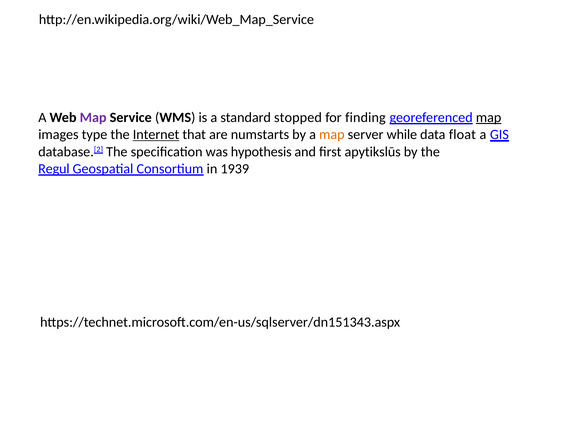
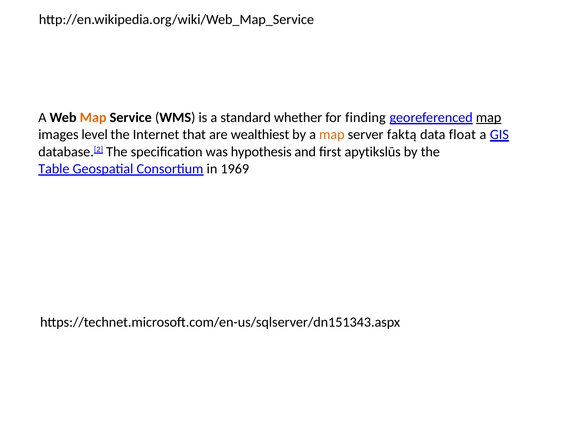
Map colour: purple -> orange (93, 117)
stopped: stopped -> whether (298, 117)
type: type -> level (95, 135)
Internet underline: present -> none (156, 135)
numstarts: numstarts -> wealthiest (260, 135)
while: while -> faktą (402, 135)
Regul: Regul -> Table (54, 169)
1939: 1939 -> 1969 (235, 169)
